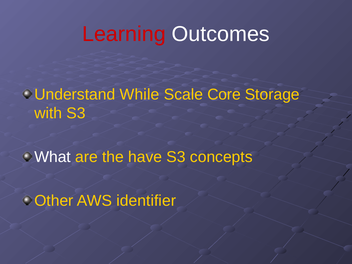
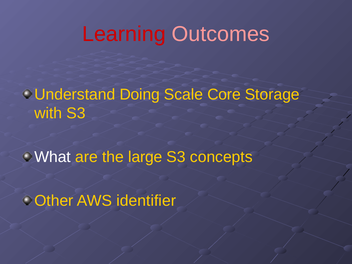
Outcomes colour: white -> pink (221, 34)
While: While -> Doing (140, 94)
have: have -> large (145, 157)
